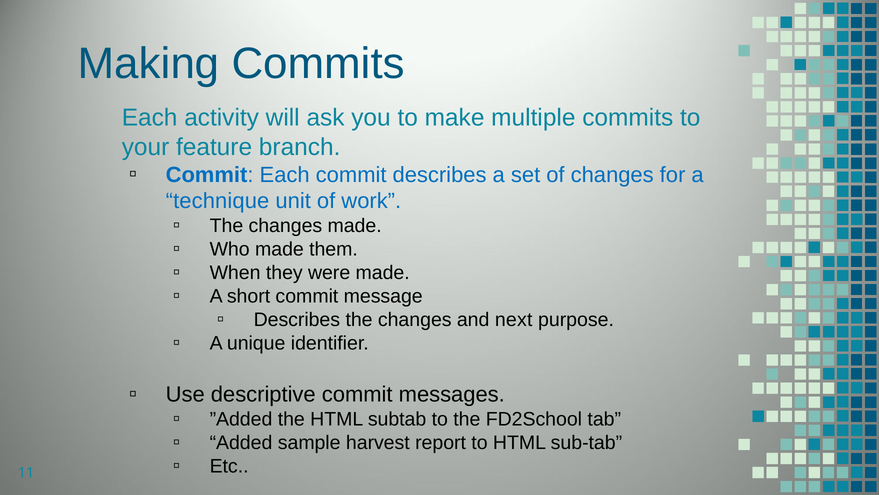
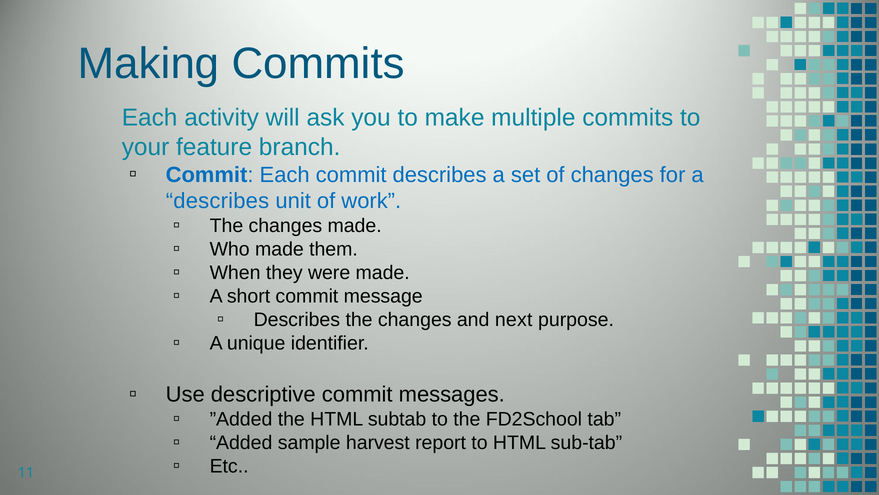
technique: technique -> describes (217, 201)
